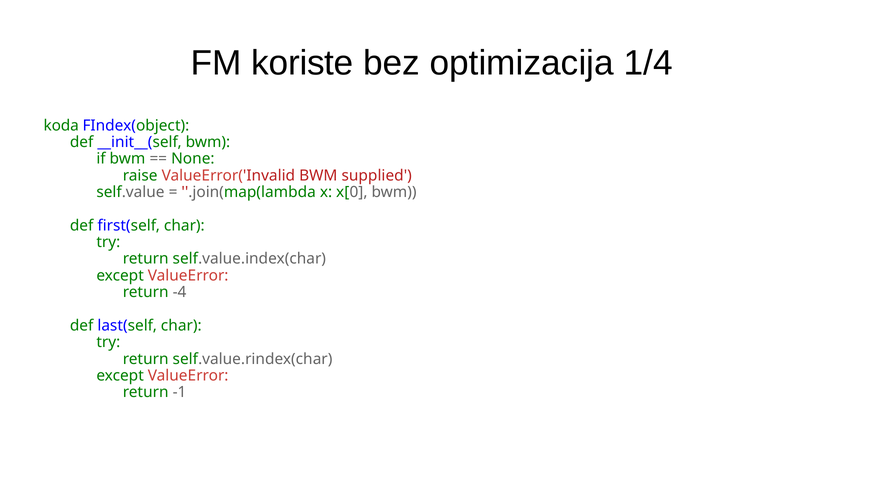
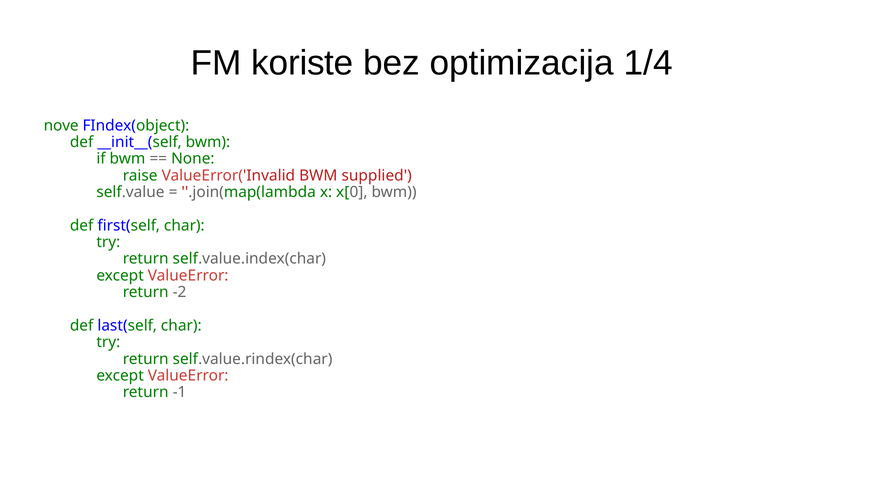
koda: koda -> nove (61, 125)
-4: -4 -> -2 (180, 292)
